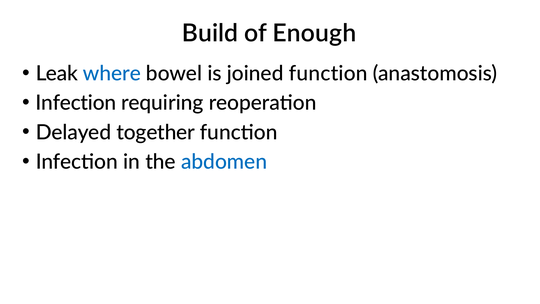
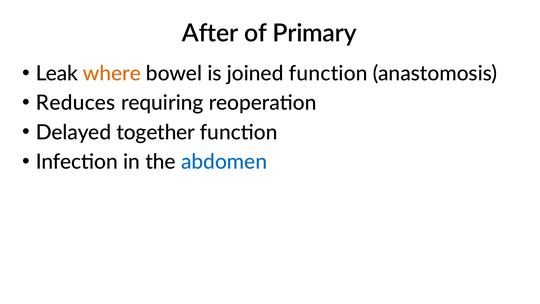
Build: Build -> After (210, 33)
Enough: Enough -> Primary (315, 33)
where colour: blue -> orange (112, 73)
Infection: Infection -> Reduces (76, 103)
